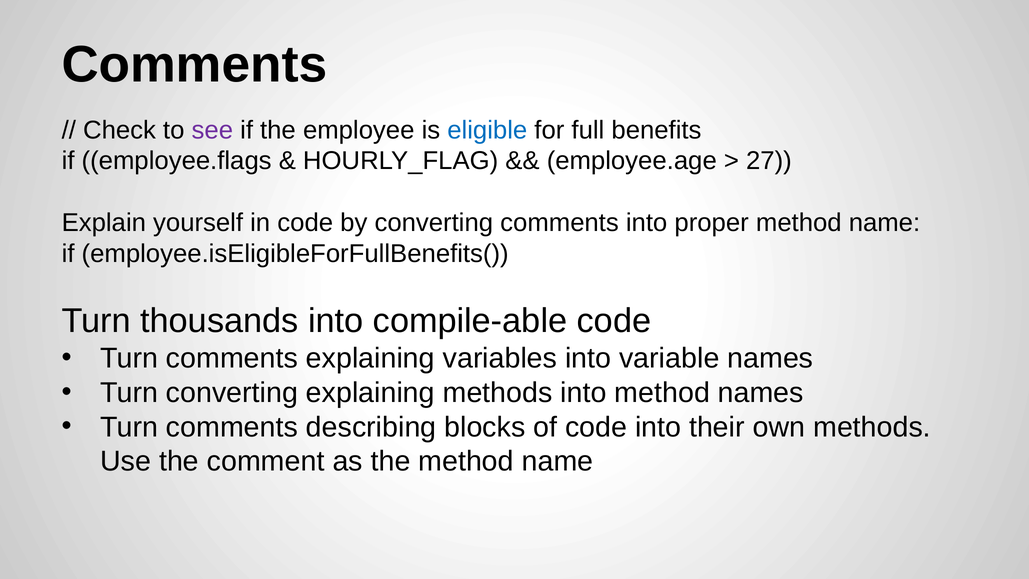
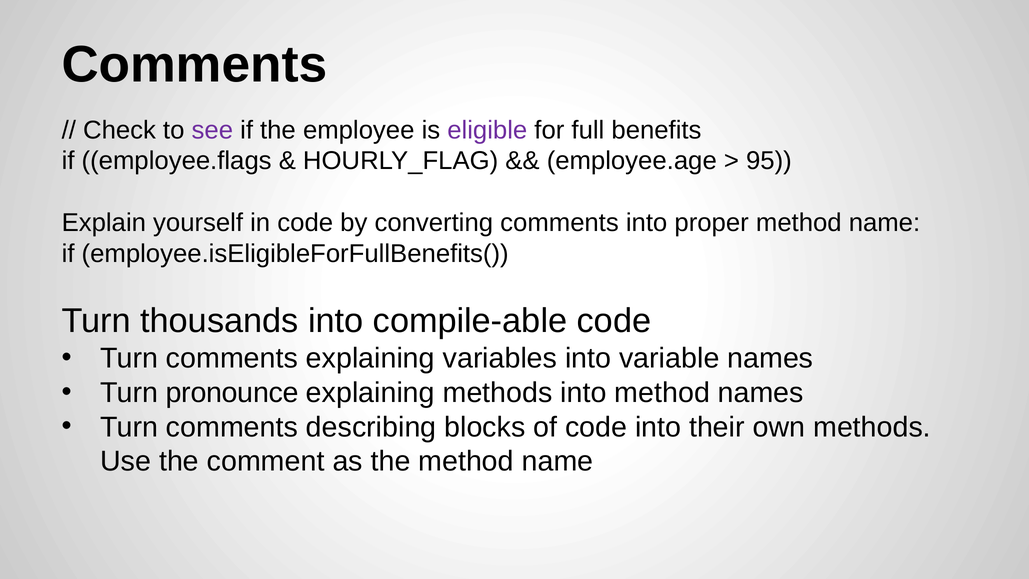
eligible colour: blue -> purple (487, 130)
27: 27 -> 95 (769, 161)
Turn converting: converting -> pronounce (232, 393)
